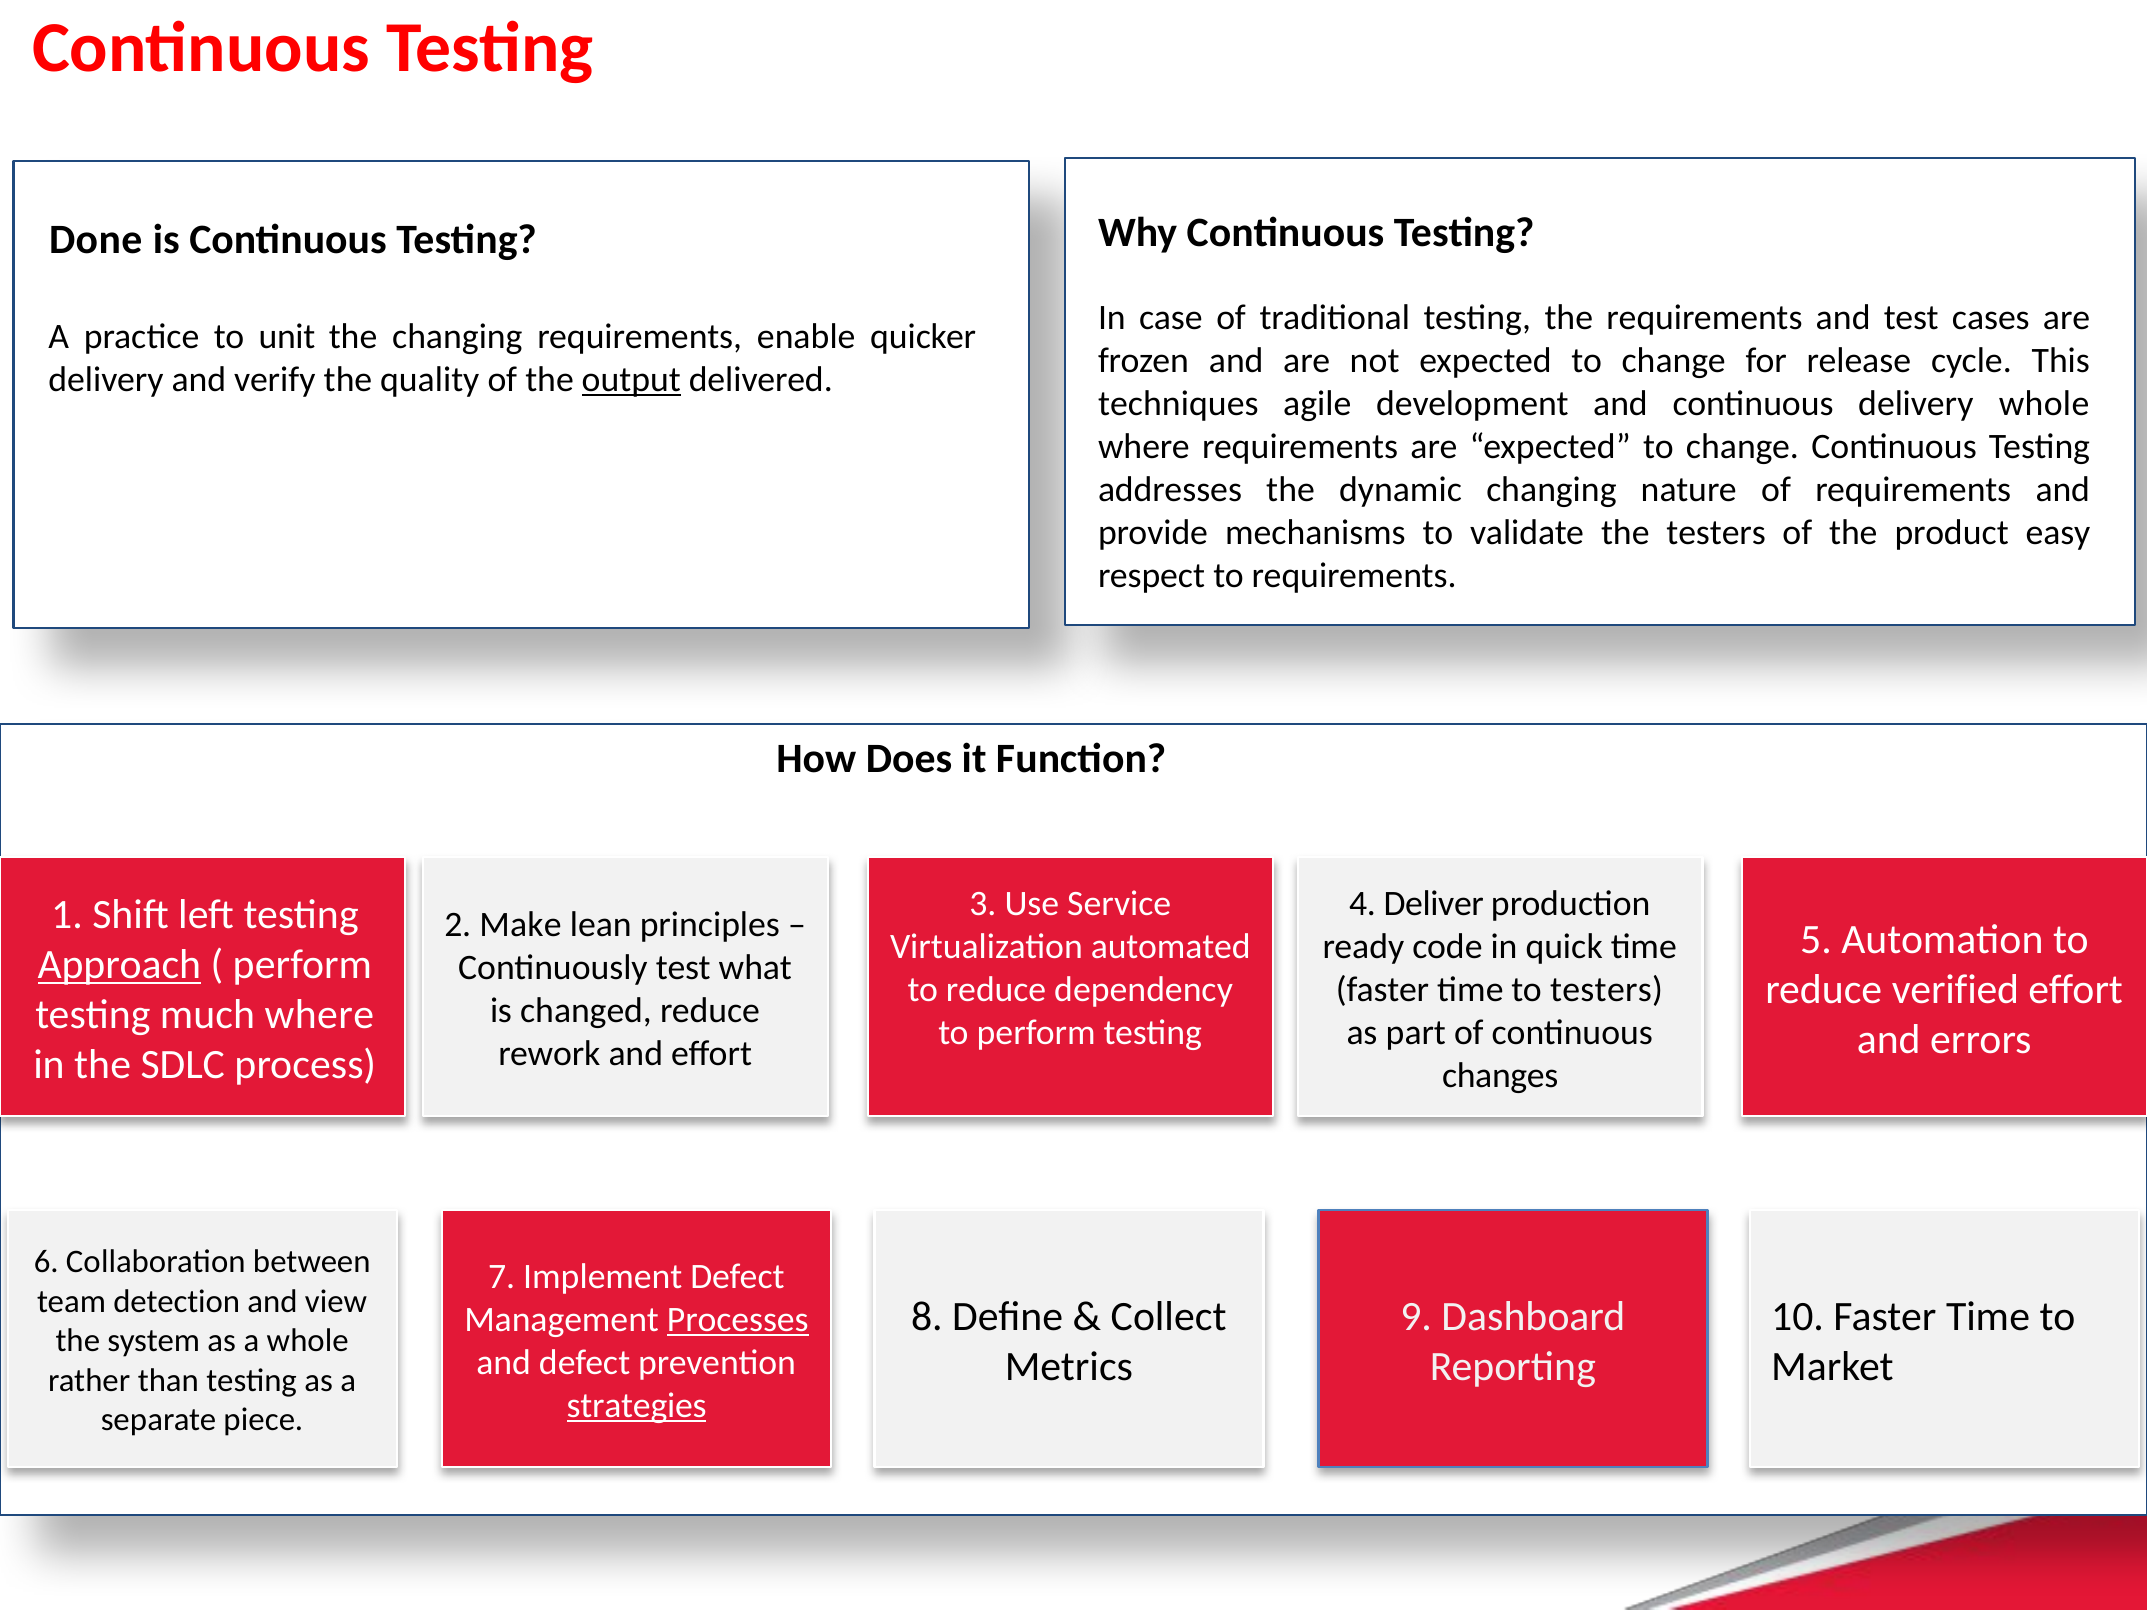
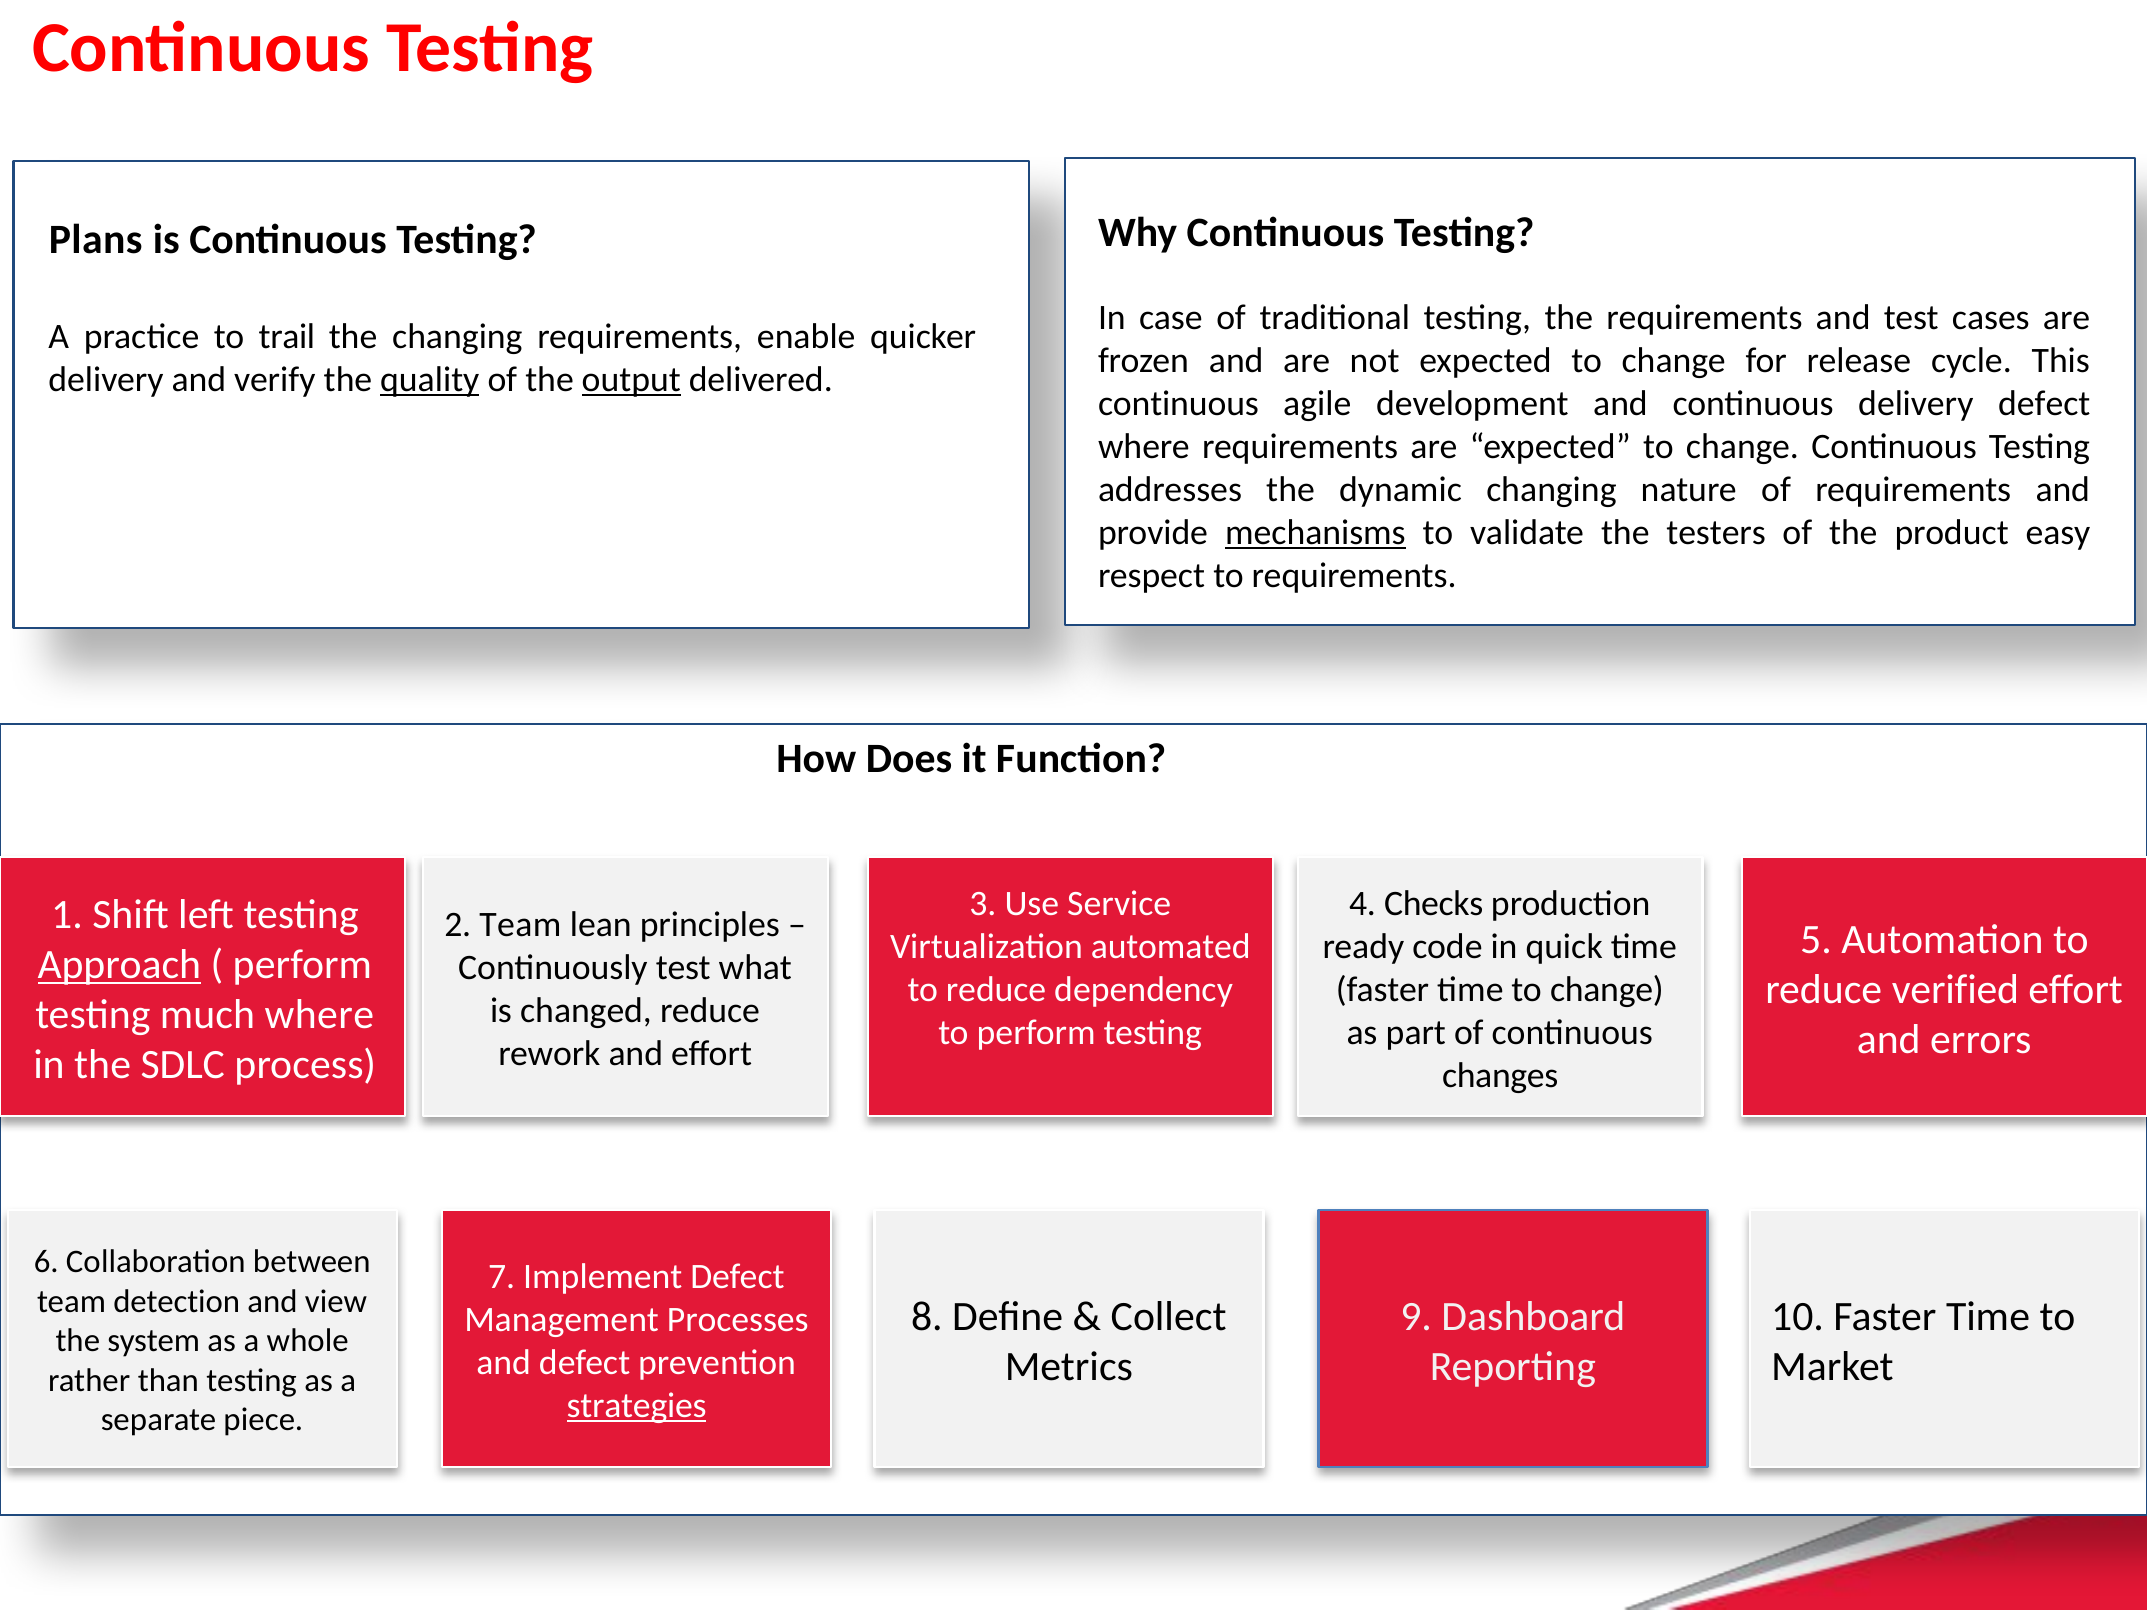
Done: Done -> Plans (96, 240)
unit: unit -> trail (287, 336)
quality underline: none -> present (430, 379)
techniques: techniques -> continuous (1178, 404)
delivery whole: whole -> defect (2044, 404)
mechanisms underline: none -> present (1315, 533)
Deliver: Deliver -> Checks (1434, 904)
2 Make: Make -> Team (520, 925)
time to testers: testers -> change (1607, 990)
Processes underline: present -> none (738, 1320)
